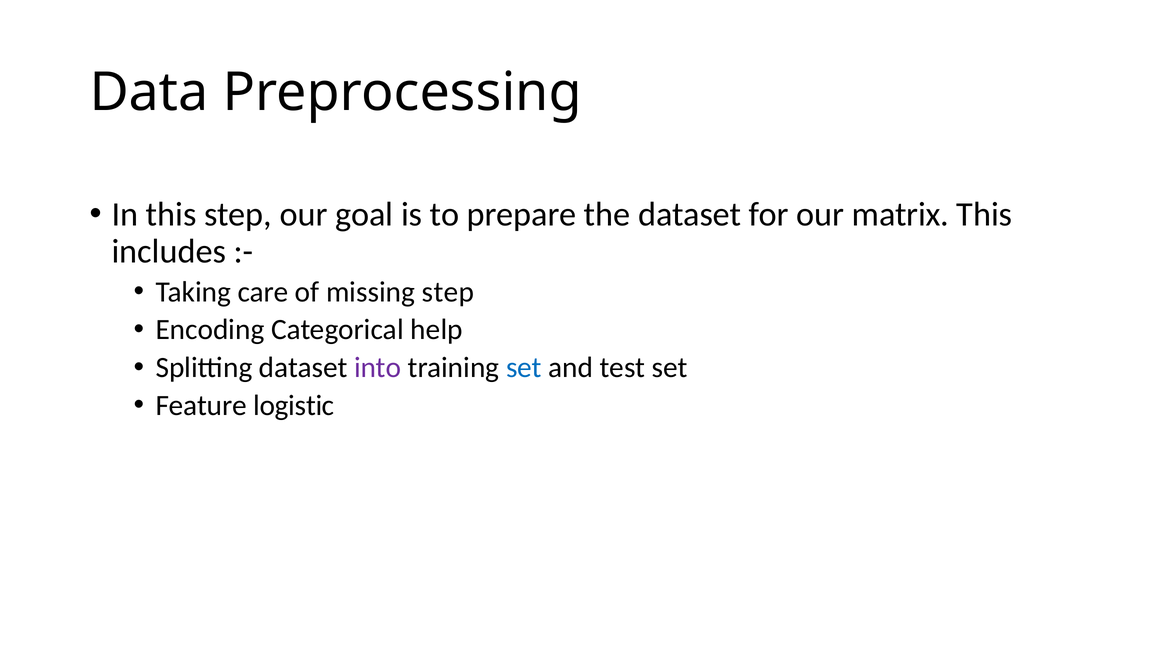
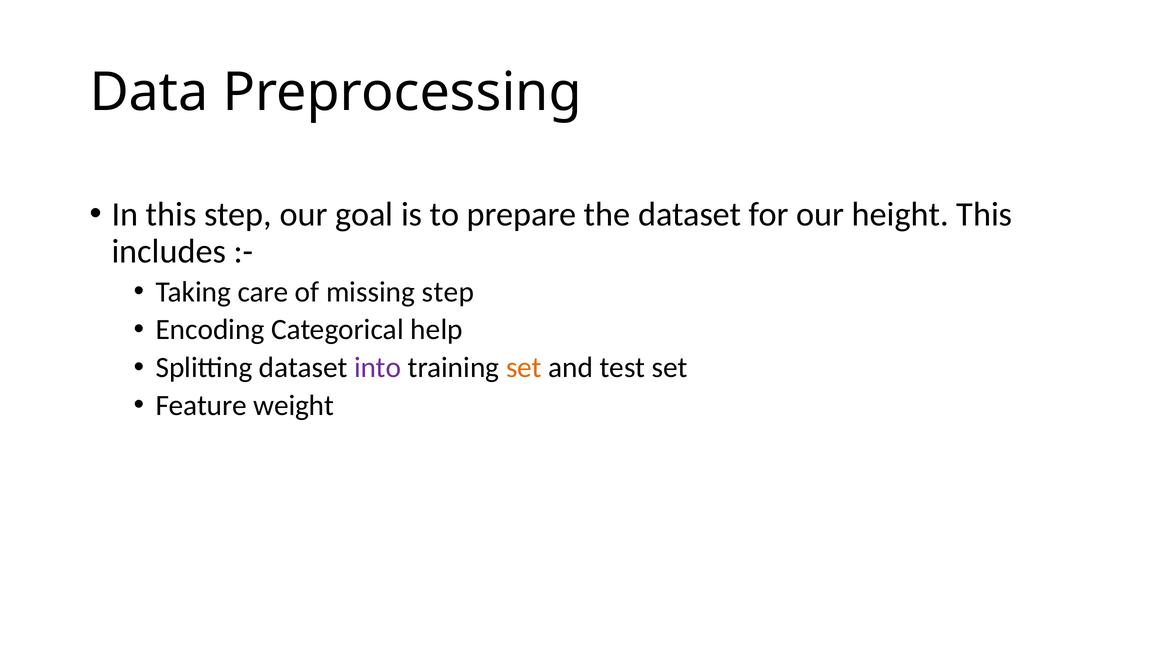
matrix: matrix -> height (900, 214)
set colour: blue -> orange (524, 367)
logistic: logistic -> weight (294, 405)
